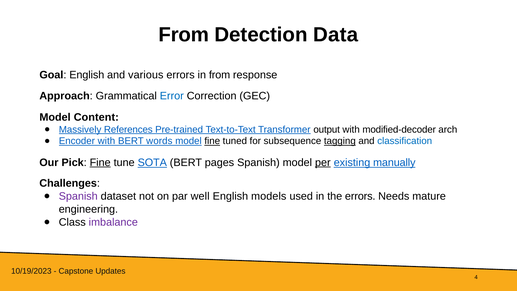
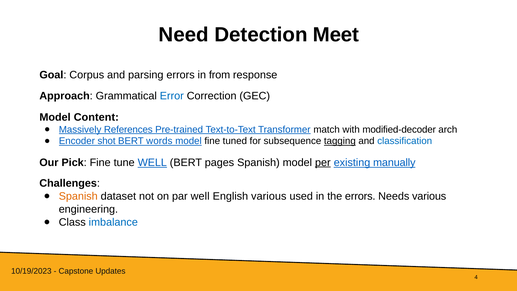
From: From -> Need (184, 35)
Data: Data -> Meet (336, 35)
Goal English: English -> Corpus (87, 75)
various: various -> parsing (146, 75)
output: output -> match (327, 129)
Encoder with: with -> shot (107, 141)
fine underline: present -> none (212, 141)
Fine underline: present -> none (100, 162)
tune SOTA: SOTA -> WELL (152, 162)
Spanish colour: purple -> orange (78, 196)
English models: models -> various (269, 196)
Needs mature: mature -> various (429, 196)
imbalance colour: purple -> blue (113, 222)
